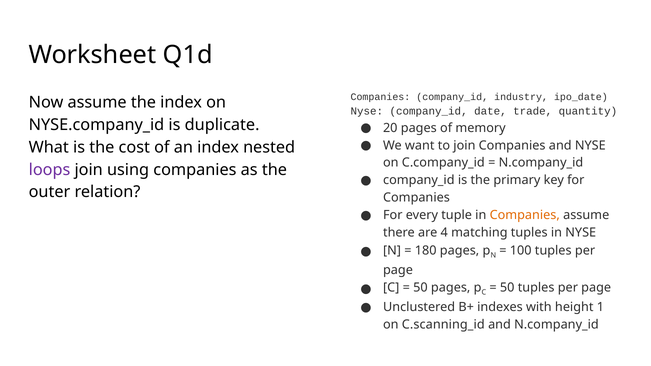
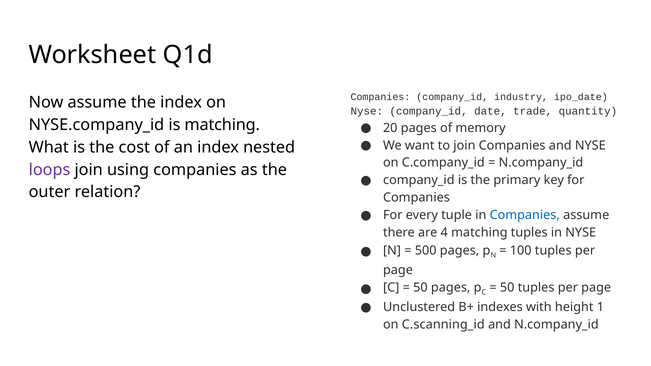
is duplicate: duplicate -> matching (222, 125)
Companies colour: orange -> blue (525, 215)
180: 180 -> 500 (426, 250)
